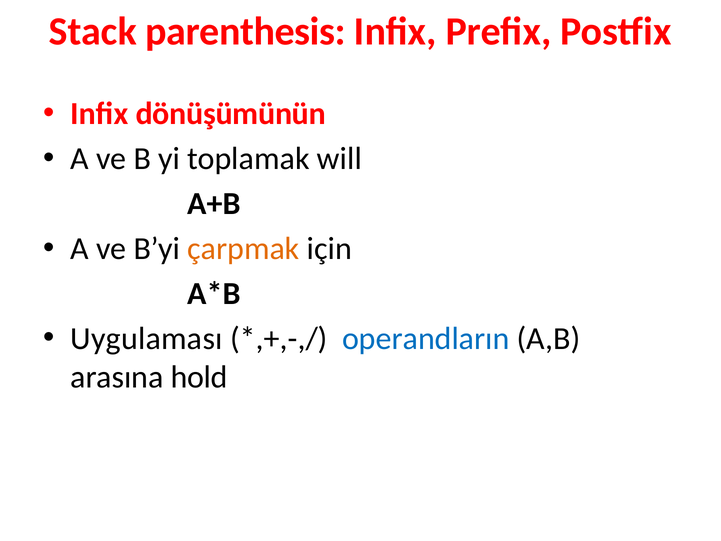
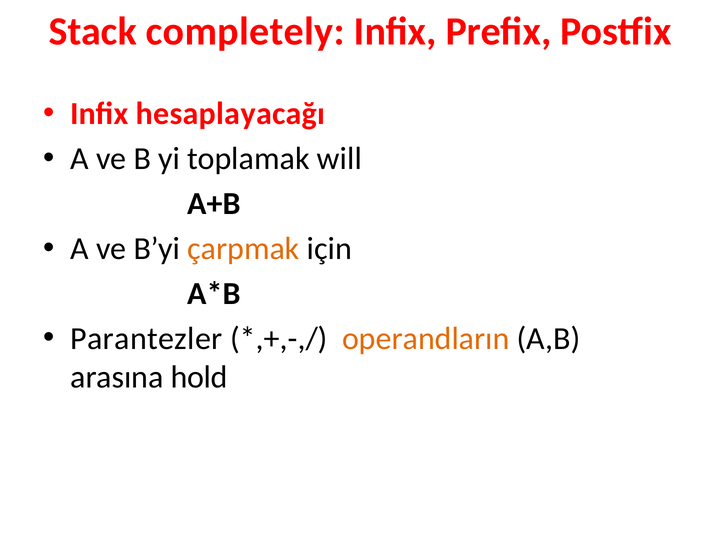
parenthesis: parenthesis -> completely (245, 31)
dönüşümünün: dönüşümünün -> hesaplayacağı (230, 114)
Uygulaması: Uygulaması -> Parantezler (146, 338)
operandların colour: blue -> orange (426, 338)
